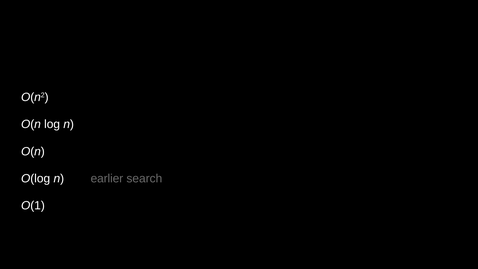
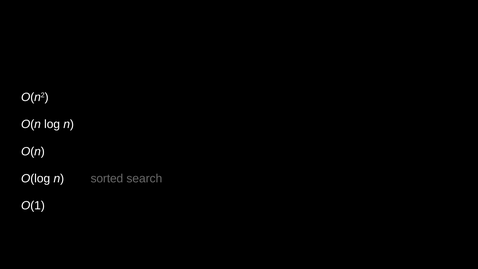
earlier: earlier -> sorted (107, 179)
